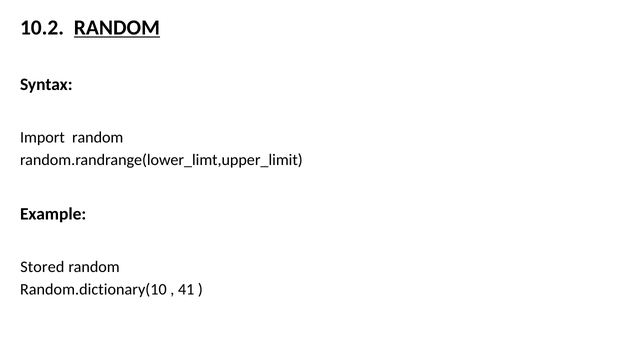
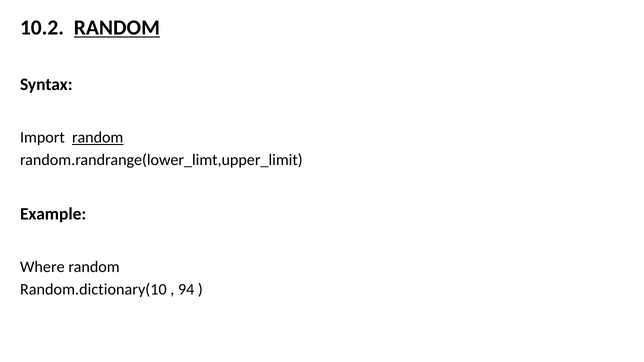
random underline: none -> present (98, 138)
Stored: Stored -> Where (42, 267)
41: 41 -> 94 (186, 290)
